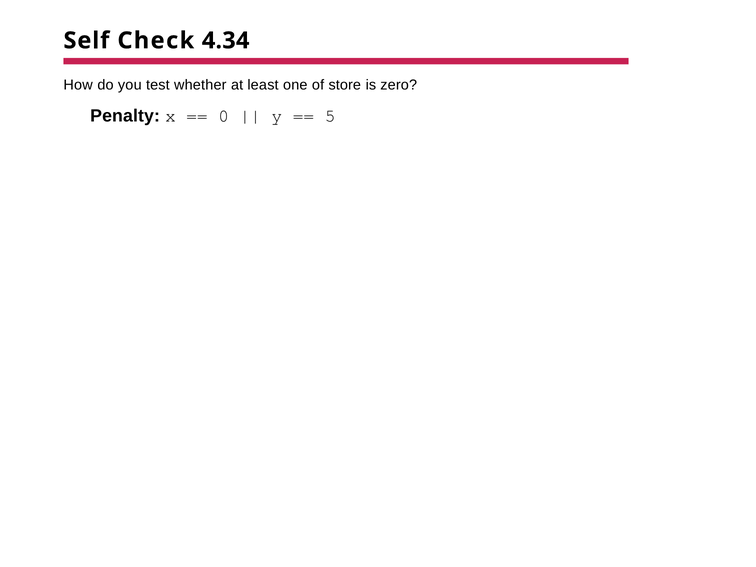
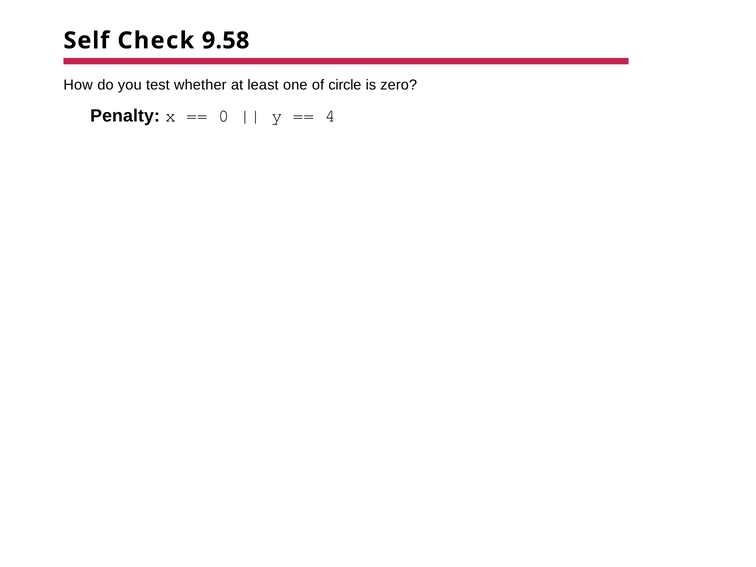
4.34: 4.34 -> 9.58 (226, 41)
store: store -> circle (345, 85)
5: 5 -> 4 (330, 116)
